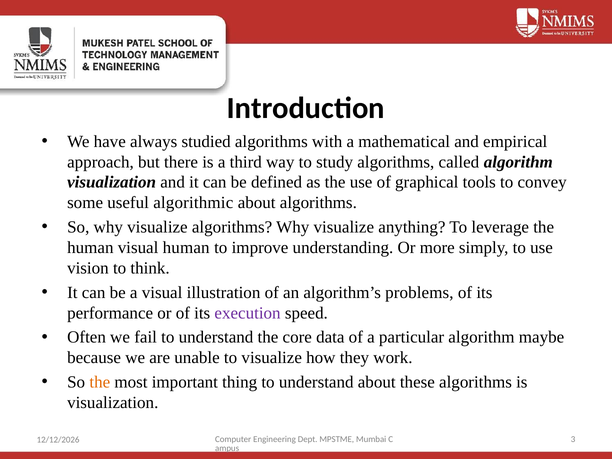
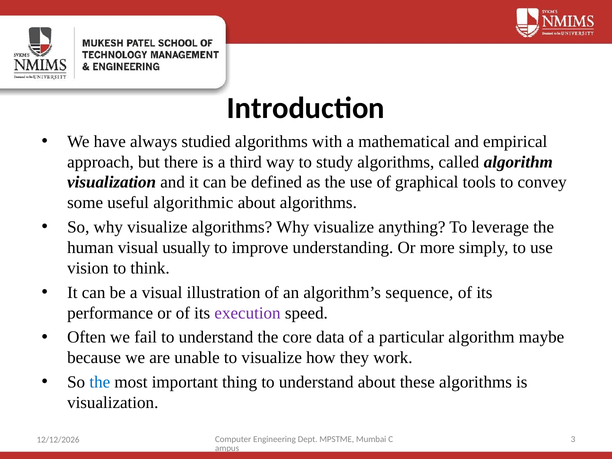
visual human: human -> usually (186, 248)
problems: problems -> sequence (419, 292)
the colour: orange -> blue (100, 382)
